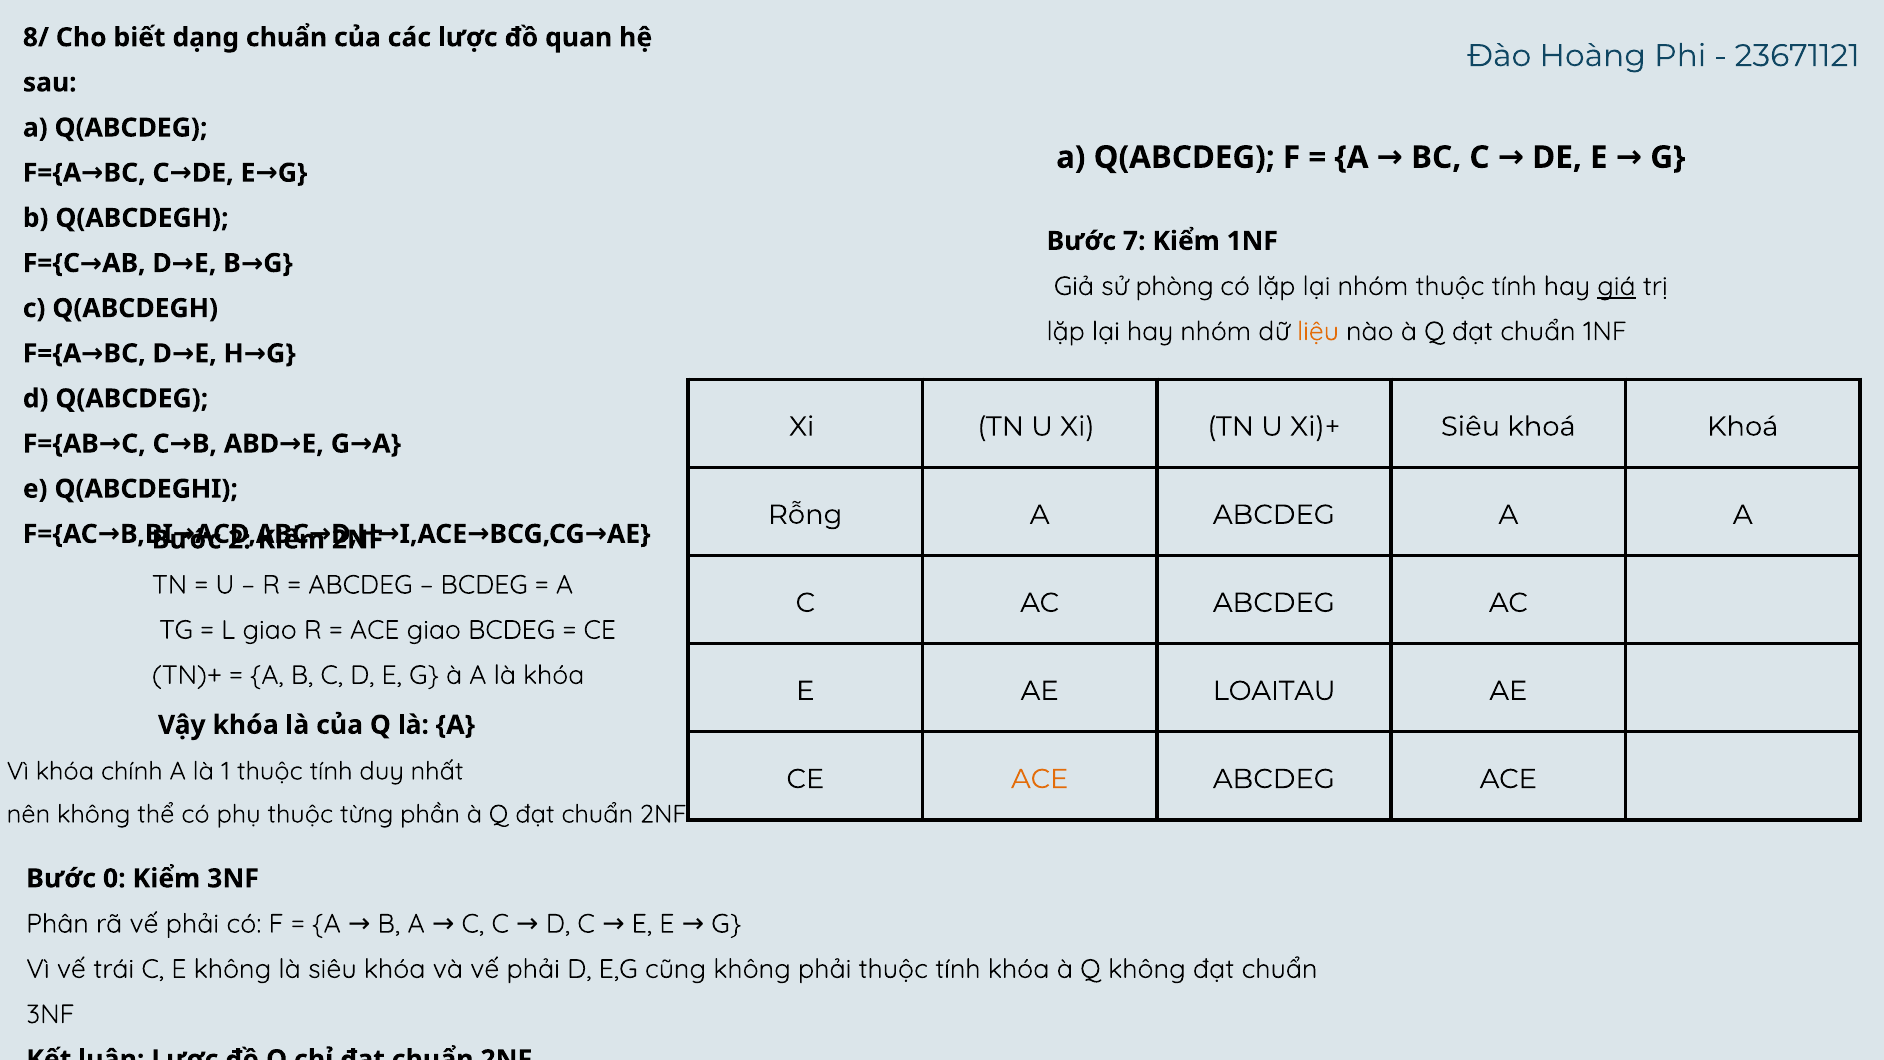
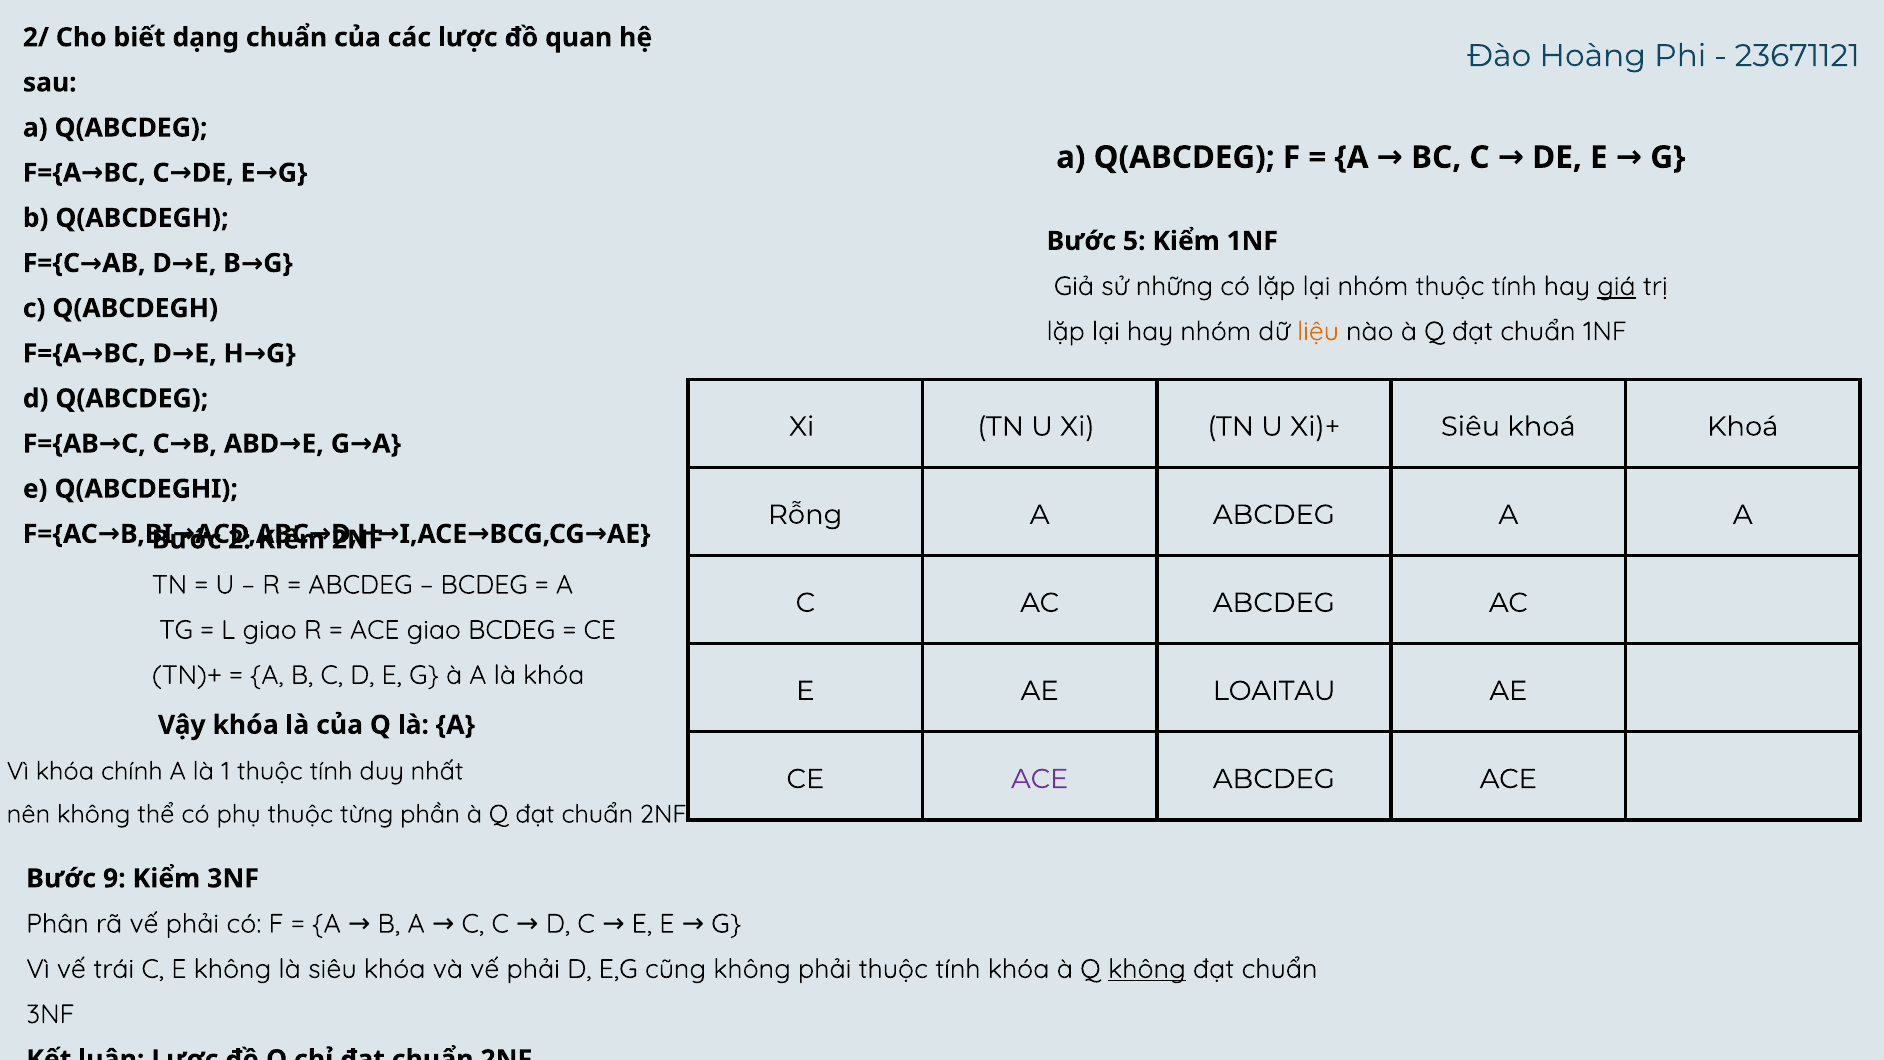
8/: 8/ -> 2/ (36, 38)
7: 7 -> 5 (1134, 241)
phòng: phòng -> những (1174, 286)
ACE colour: orange -> purple (1040, 779)
0: 0 -> 9 (114, 878)
không underline: none -> present (1147, 969)
